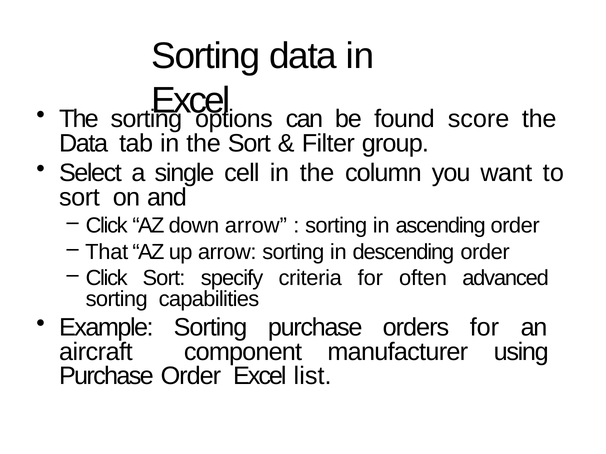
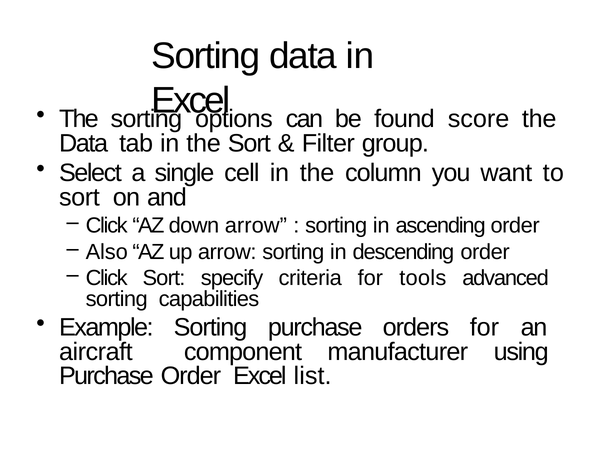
That: That -> Also (107, 252)
often: often -> tools (423, 278)
